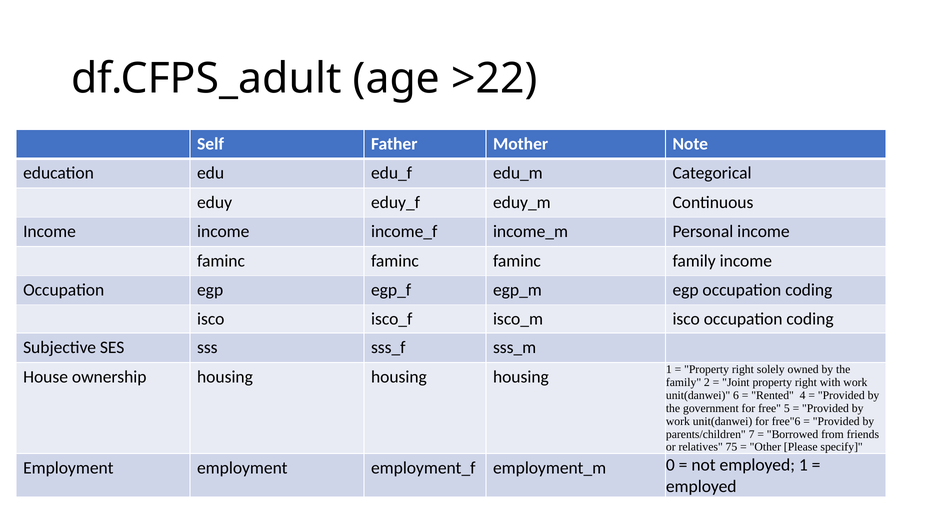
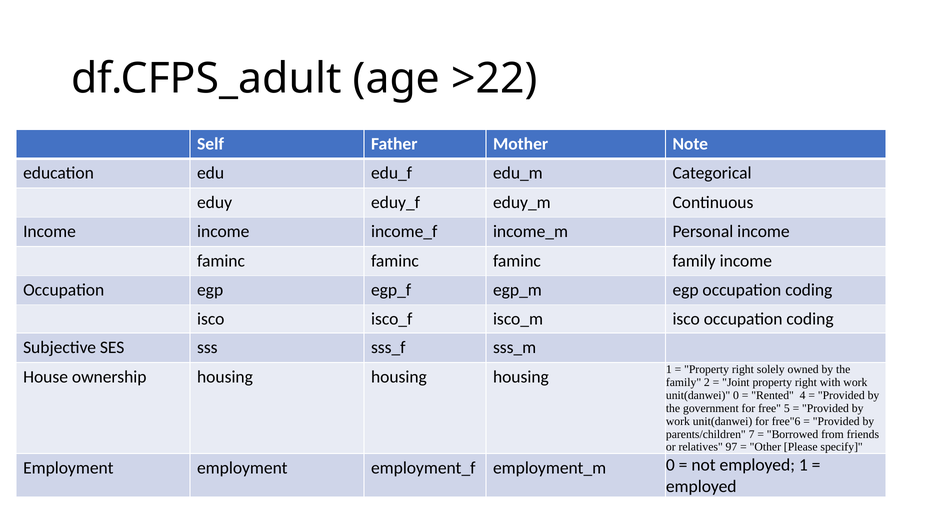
unit(danwei 6: 6 -> 0 (736, 396)
75: 75 -> 97 (731, 447)
